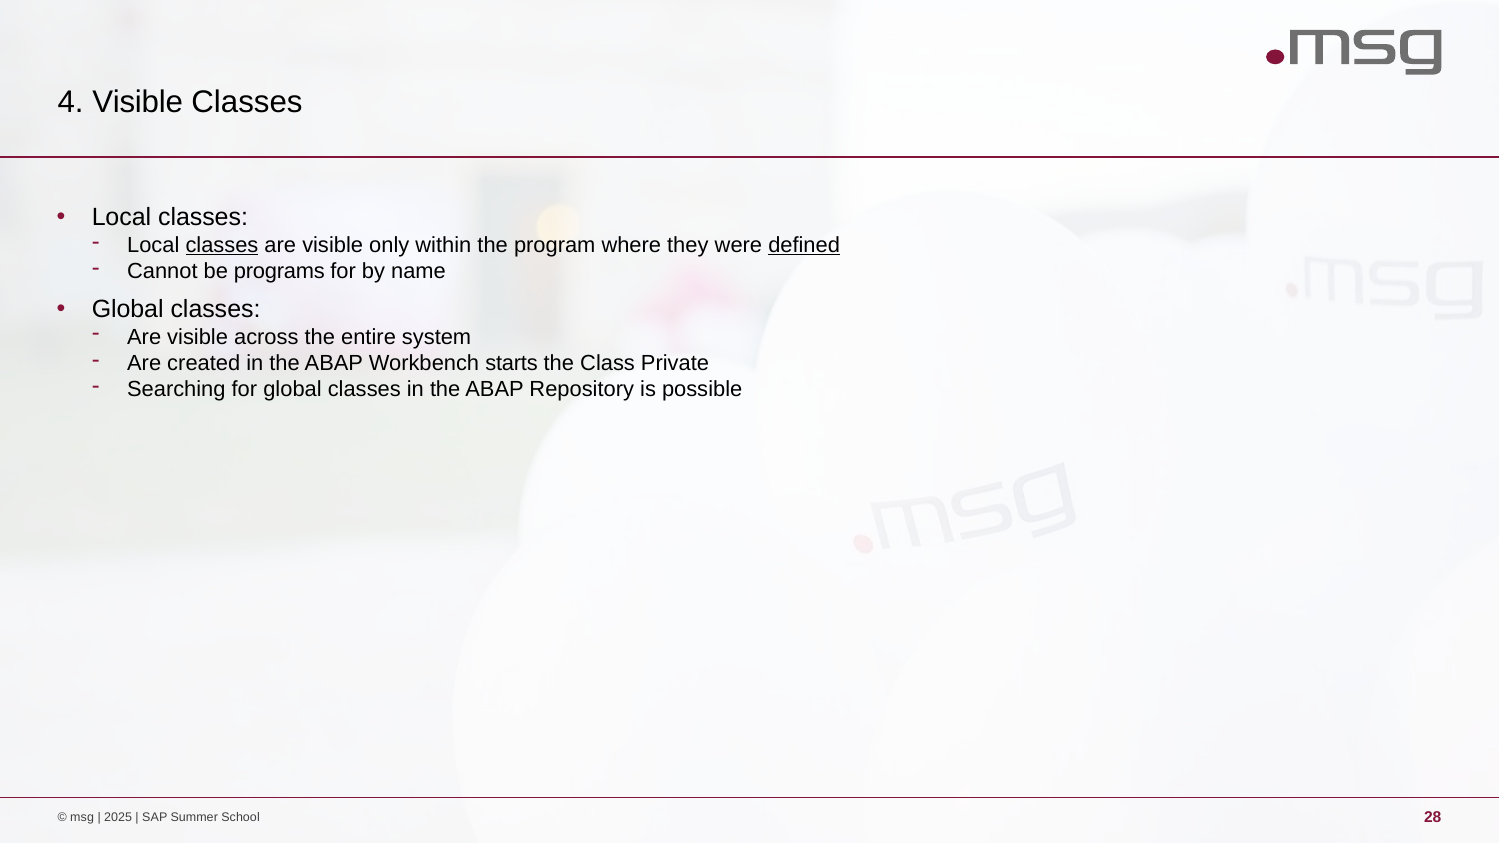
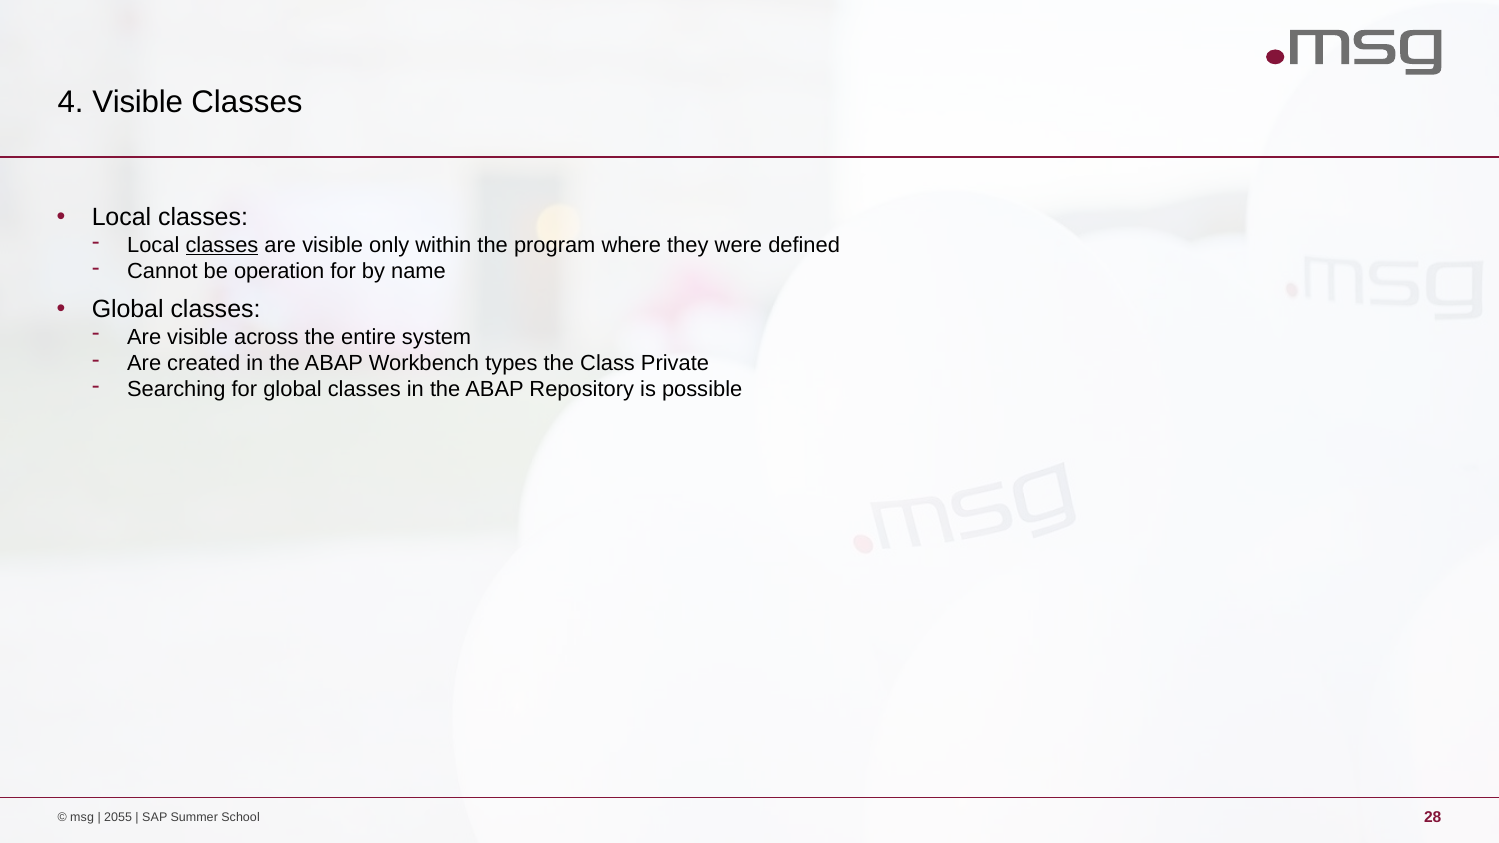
defined underline: present -> none (804, 245)
programs: programs -> operation (279, 272)
starts: starts -> types (511, 364)
2025: 2025 -> 2055 (118, 818)
